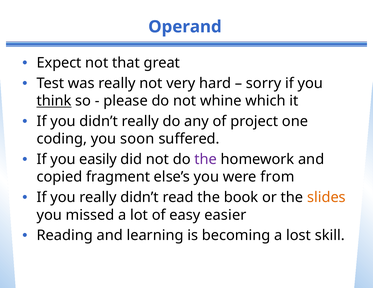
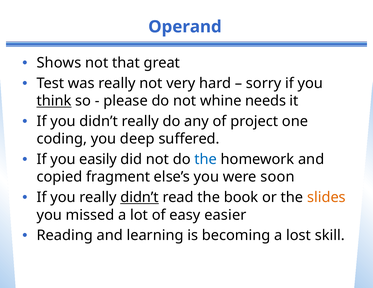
Expect: Expect -> Shows (59, 63)
which: which -> needs (266, 101)
soon: soon -> deep (137, 139)
the colour: purple -> blue (206, 159)
from: from -> soon (277, 177)
didn’t underline: none -> present (140, 197)
